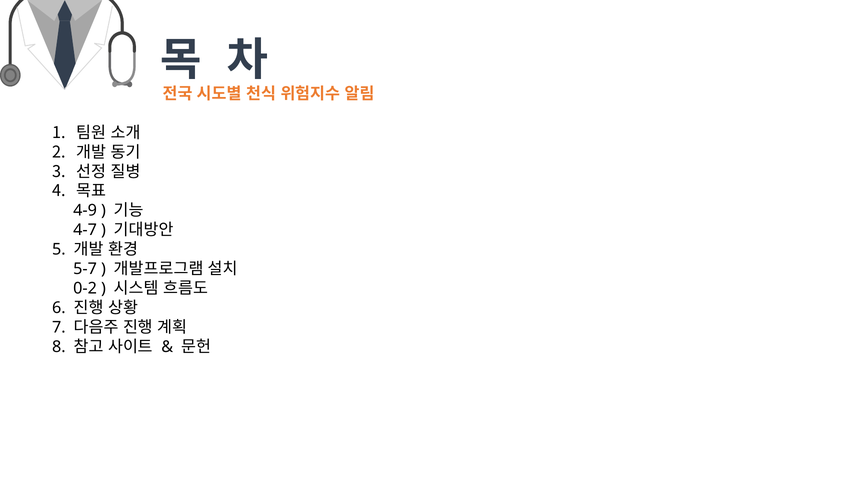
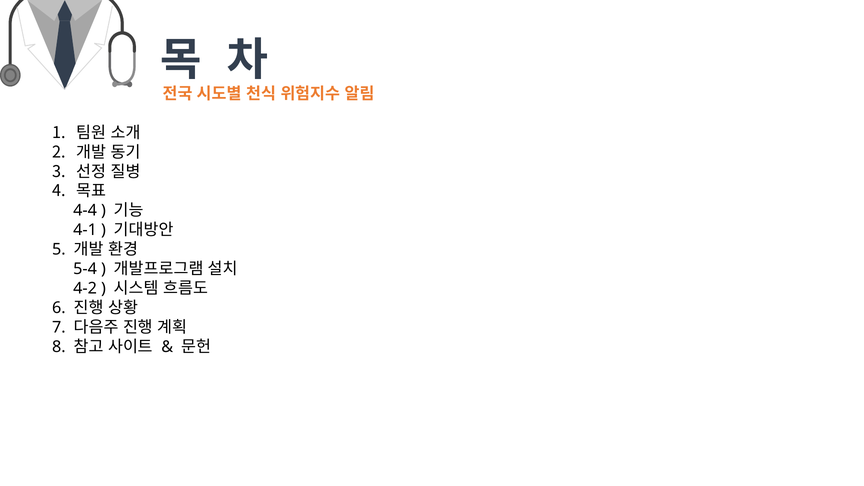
4-9: 4-9 -> 4-4 (85, 211)
4-7: 4-7 -> 4-1 (85, 230)
5-7: 5-7 -> 5-4 (85, 269)
0-2: 0-2 -> 4-2 (85, 288)
